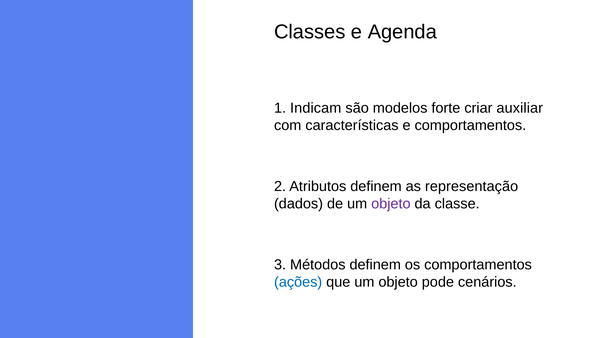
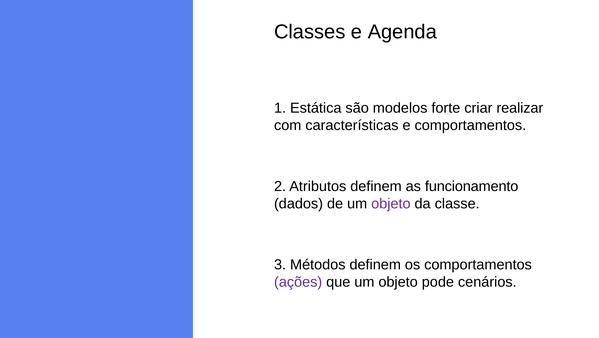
Indicam: Indicam -> Estática (316, 108)
auxiliar: auxiliar -> realizar (520, 108)
representação: representação -> funcionamento (472, 187)
ações colour: blue -> purple (298, 282)
